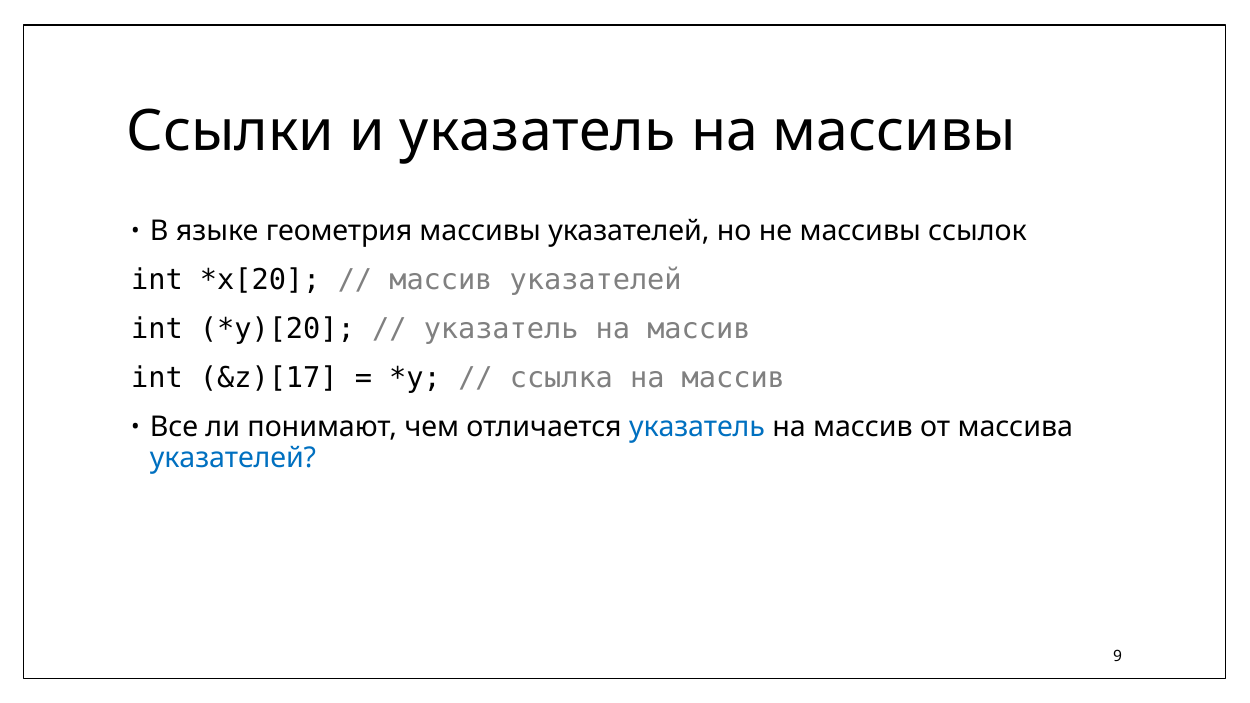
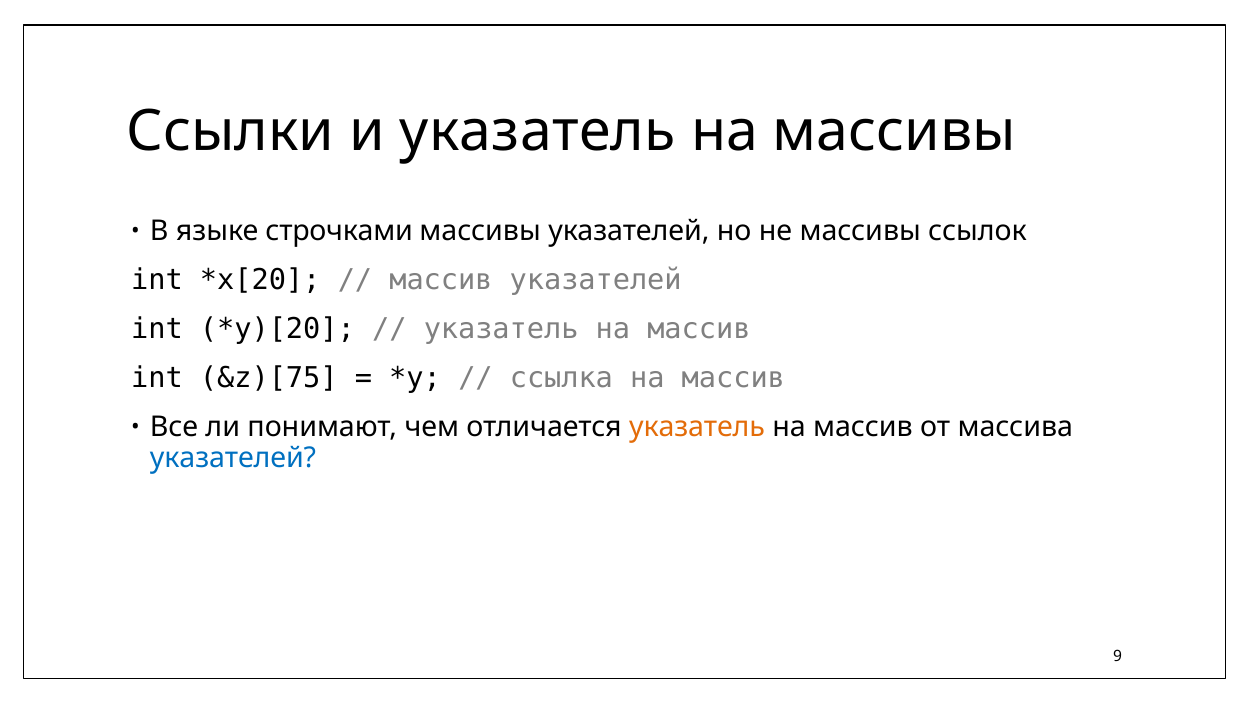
геометрия: геометрия -> строчками (339, 231)
&z)[17: &z)[17 -> &z)[75 (269, 378)
указатель colour: blue -> orange (697, 428)
